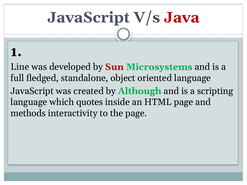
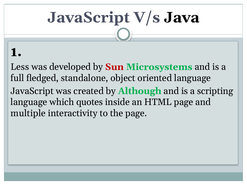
Java colour: red -> black (182, 17)
Line: Line -> Less (20, 67)
methods: methods -> multiple (28, 113)
